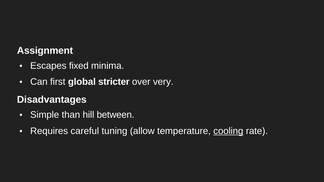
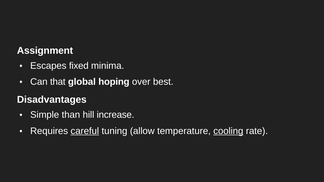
first: first -> that (58, 82)
stricter: stricter -> hoping (114, 82)
very: very -> best (163, 82)
between: between -> increase (116, 115)
careful underline: none -> present (85, 131)
